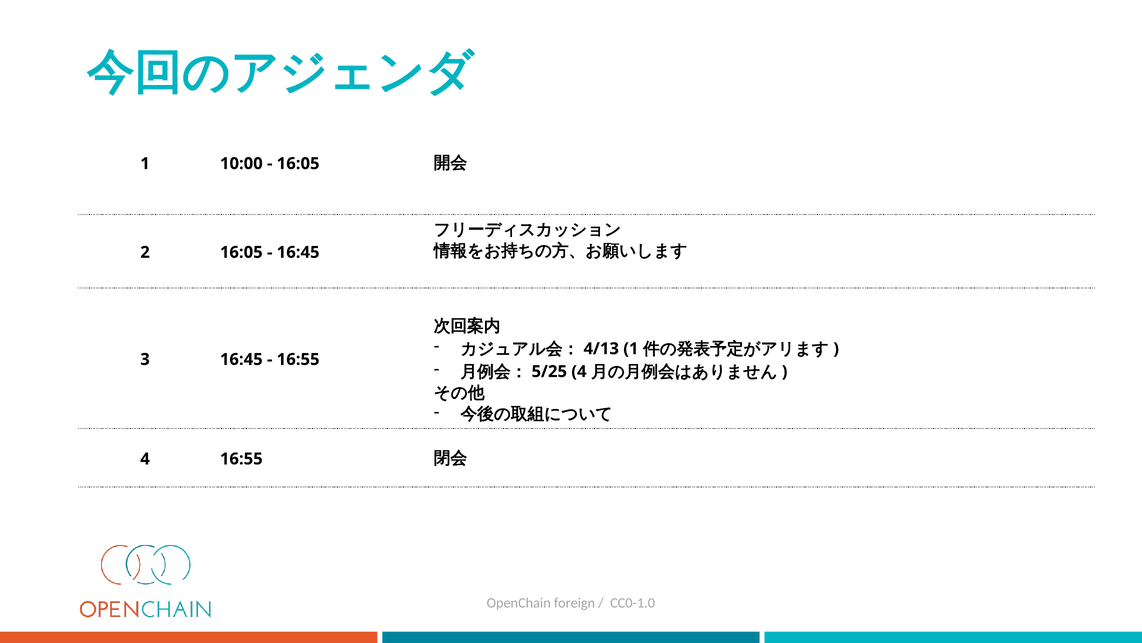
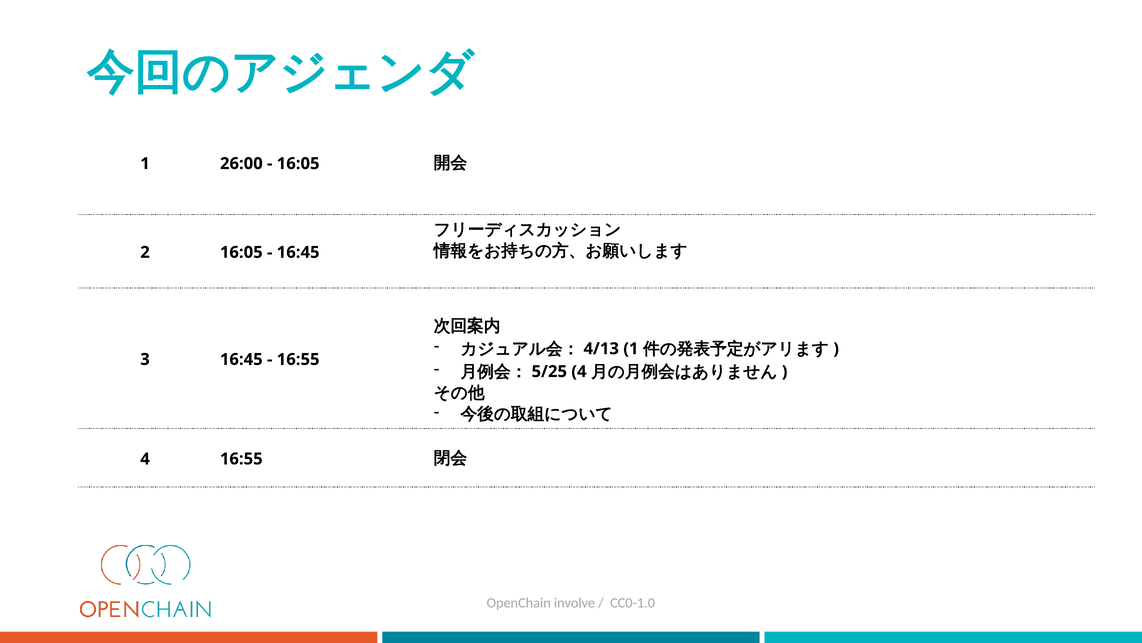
10:00: 10:00 -> 26:00 (241, 163)
foreign: foreign -> involve (574, 602)
